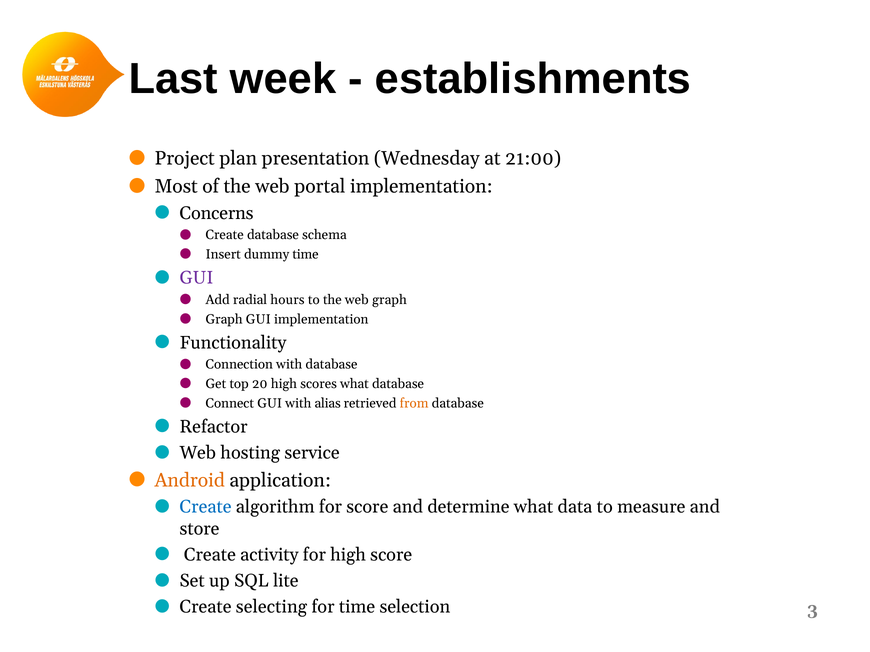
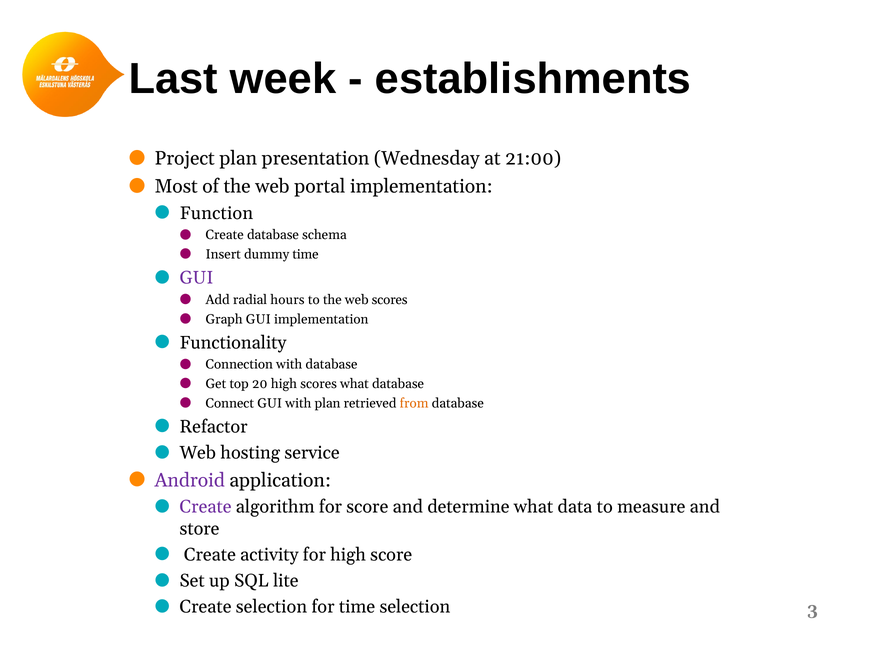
Concerns: Concerns -> Function (216, 213)
web graph: graph -> scores (390, 300)
with alias: alias -> plan (328, 404)
Android colour: orange -> purple (190, 481)
Create colour: blue -> purple (206, 507)
Create selecting: selecting -> selection (271, 607)
